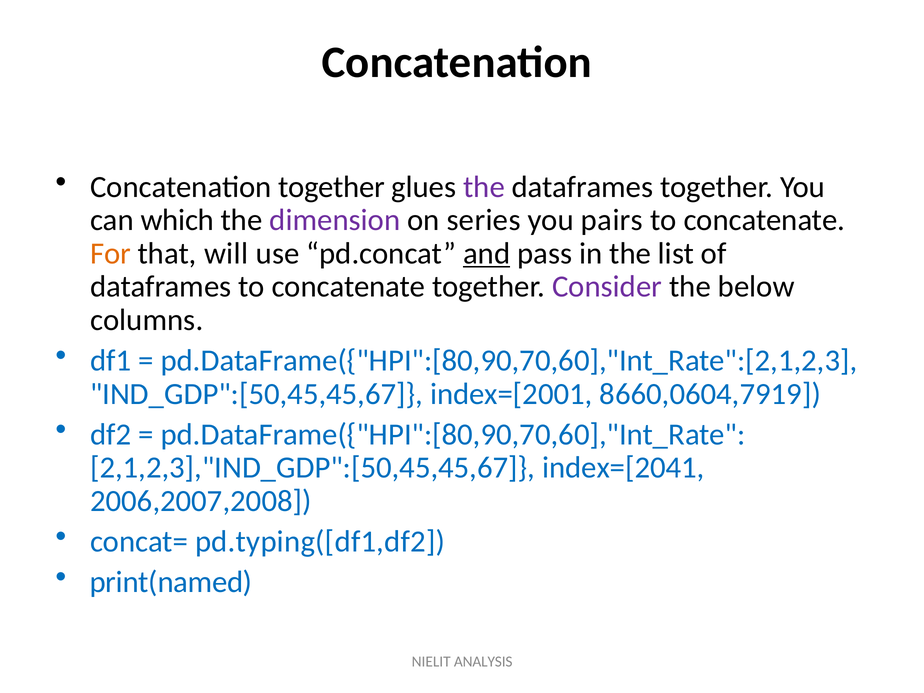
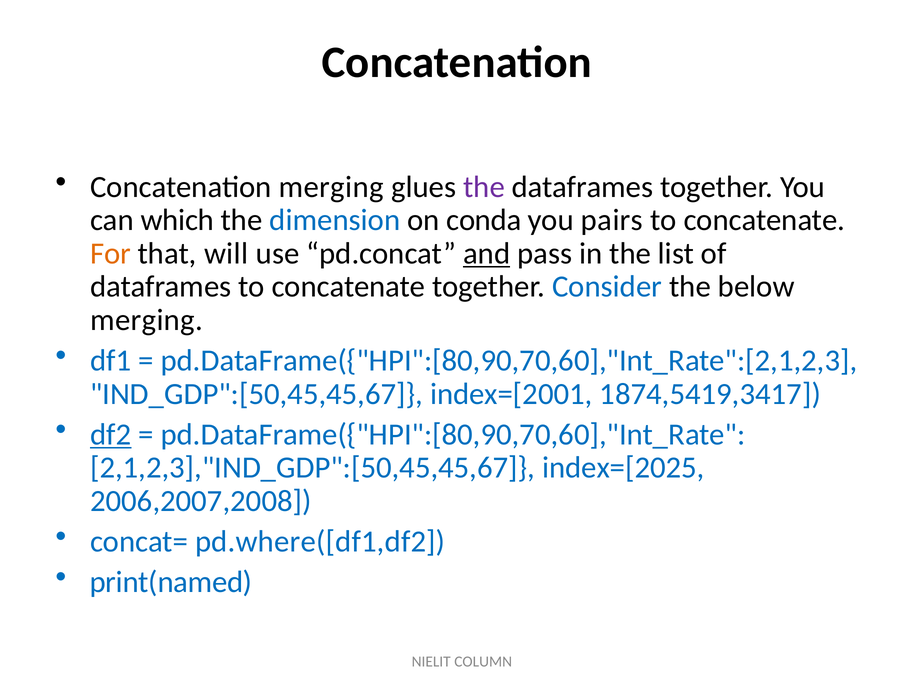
Concatenation together: together -> merging (331, 187)
dimension colour: purple -> blue (335, 220)
series: series -> conda (484, 220)
Consider colour: purple -> blue (607, 287)
columns: columns -> merging (147, 320)
8660,0604,7919: 8660,0604,7919 -> 1874,5419,3417 (710, 394)
df2 underline: none -> present (111, 434)
index=[2041: index=[2041 -> index=[2025 (623, 468)
pd.typing([df1,df2: pd.typing([df1,df2 -> pd.where([df1,df2 (320, 542)
ANALYSIS: ANALYSIS -> COLUMN (483, 662)
